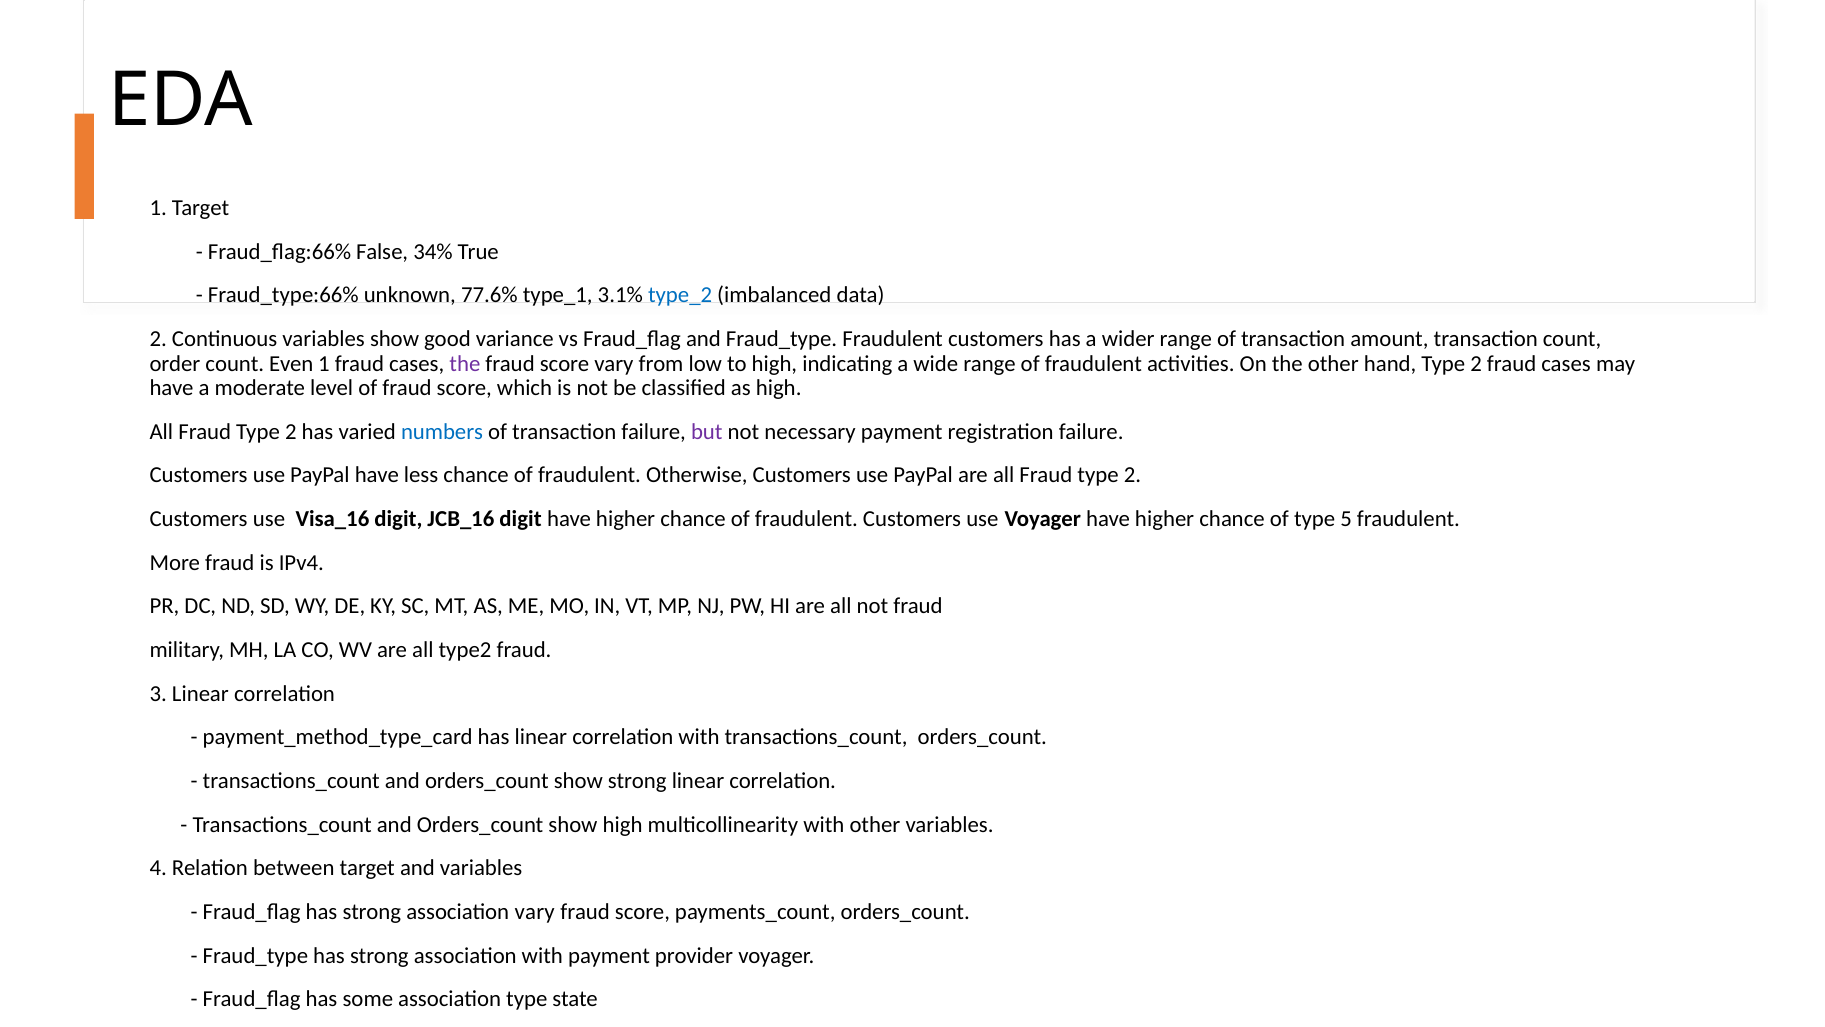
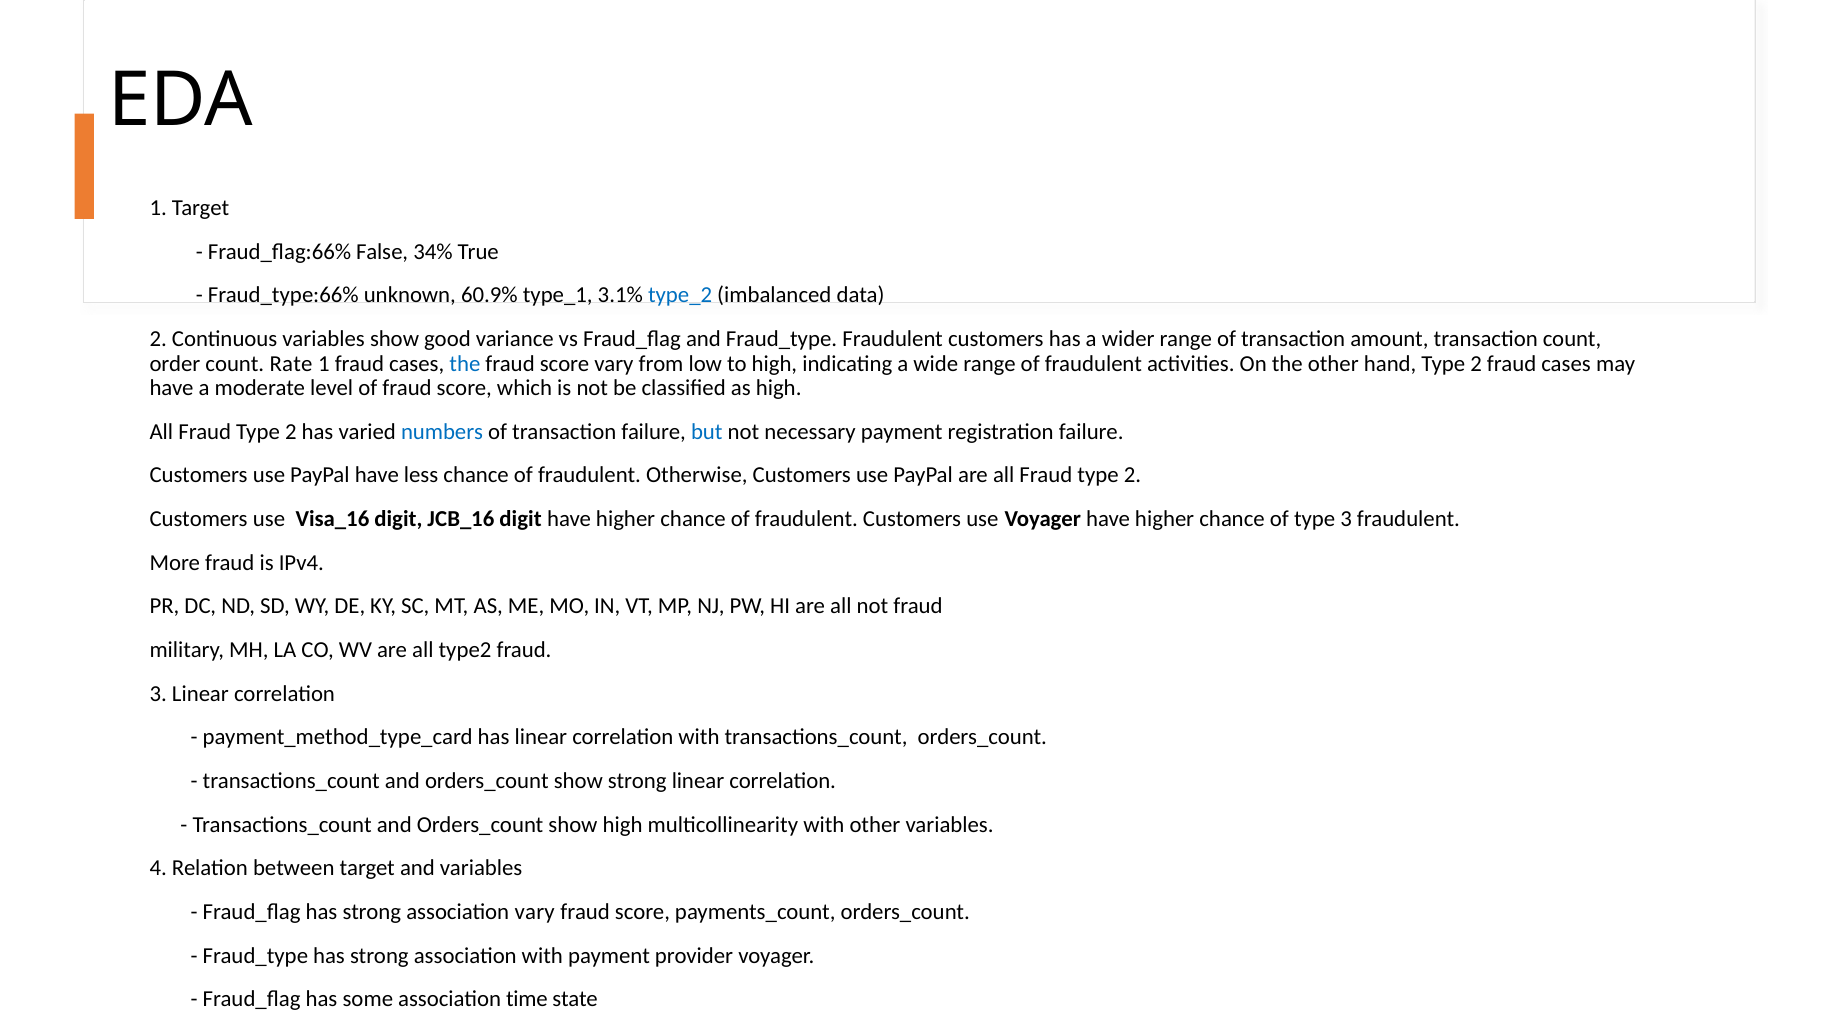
77.6%: 77.6% -> 60.9% (489, 295)
Even: Even -> Rate (291, 363)
the colour: purple -> blue (465, 363)
but colour: purple -> blue (707, 432)
type 5: 5 -> 3 (1346, 519)
association type: type -> time (527, 999)
